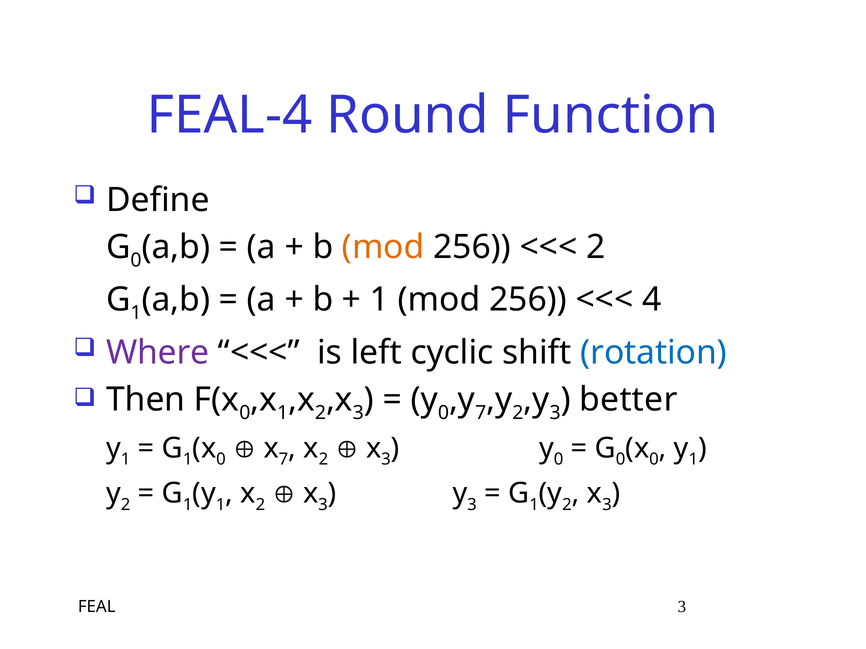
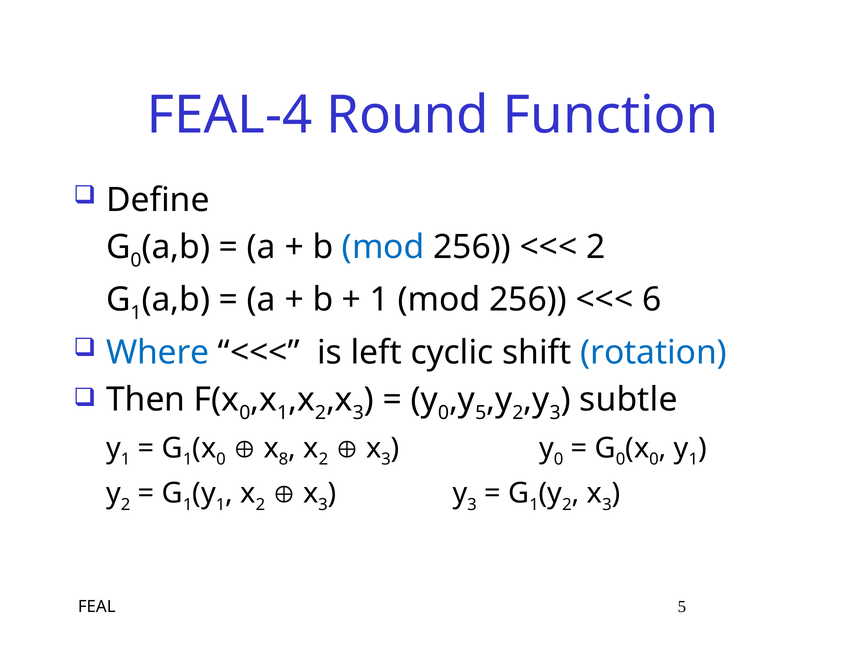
mod colour: orange -> blue (383, 247)
4: 4 -> 6 (652, 300)
Where colour: purple -> blue (158, 353)
7: 7 -> 5 (481, 413)
better: better -> subtle (628, 400)
7: 7 -> 8 (284, 460)
FEAL 3: 3 -> 5 (682, 607)
